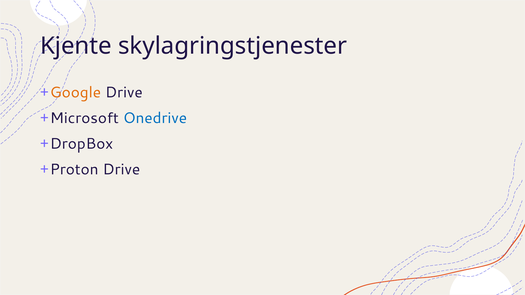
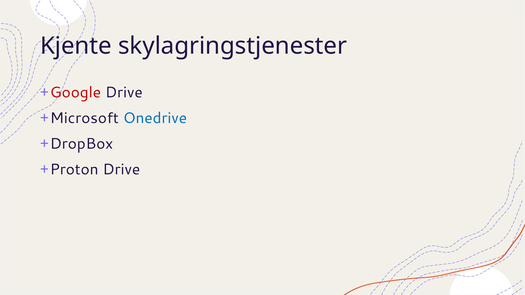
Google colour: orange -> red (75, 93)
